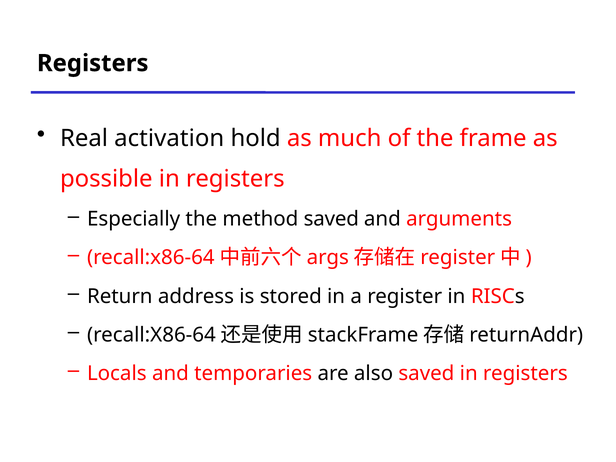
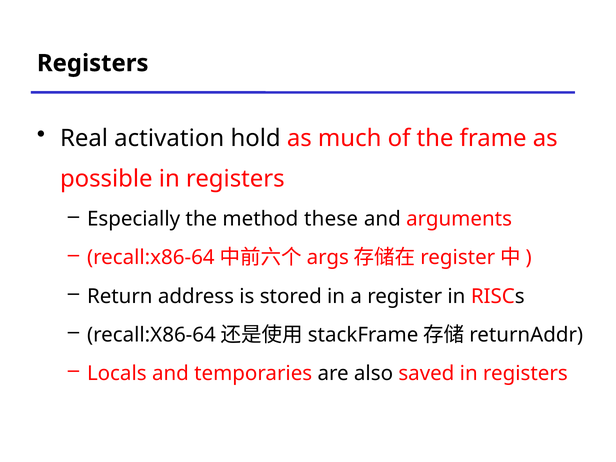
method saved: saved -> these (331, 219)
